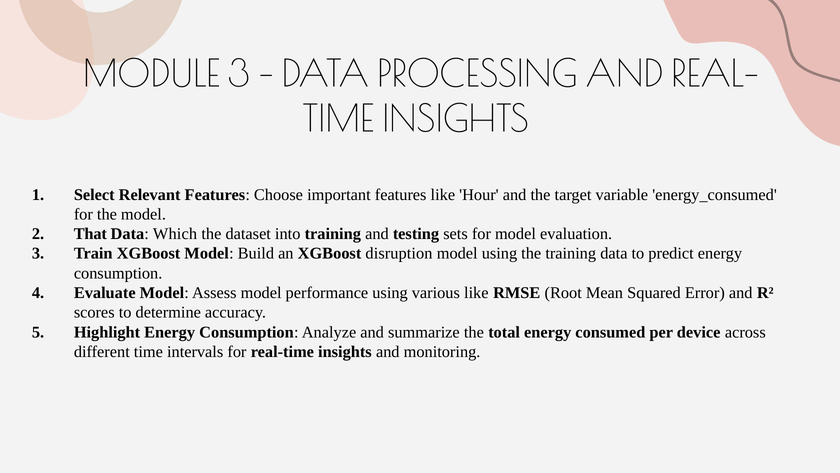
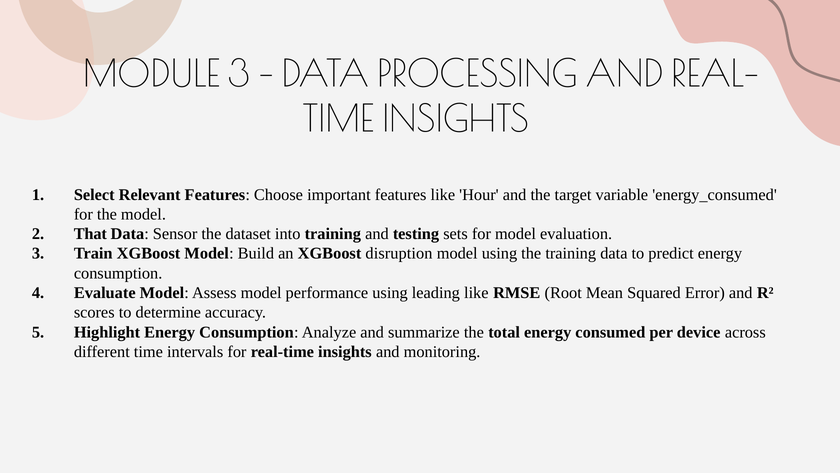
Which: Which -> Sensor (175, 234)
various: various -> leading (436, 293)
